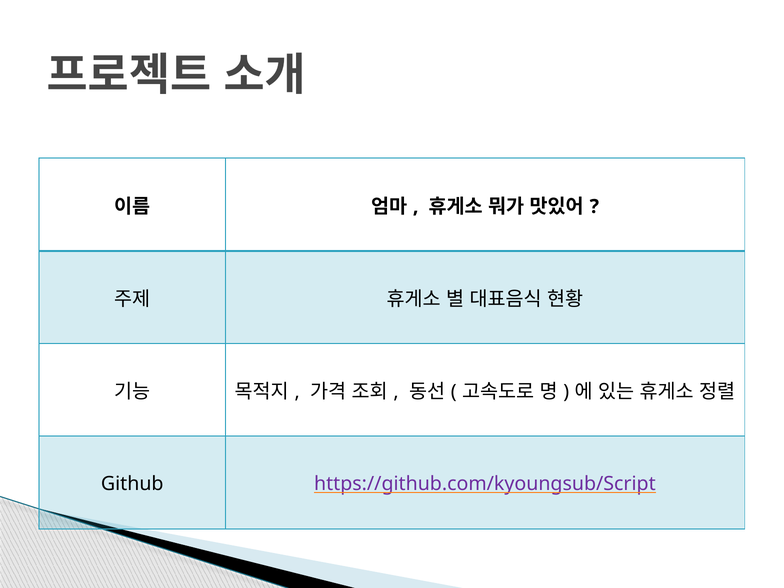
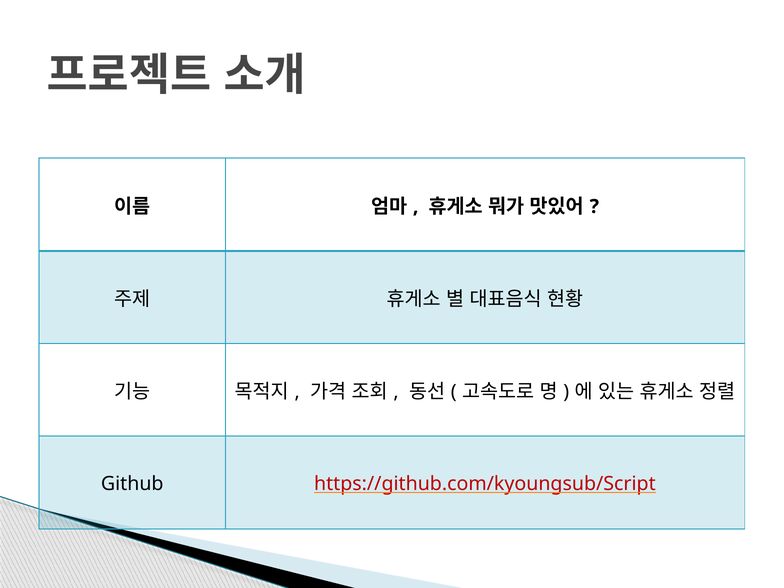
https://github.com/kyoungsub/Script colour: purple -> red (485, 484)
